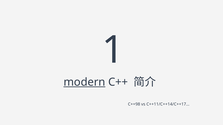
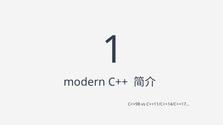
modern underline: present -> none (84, 82)
